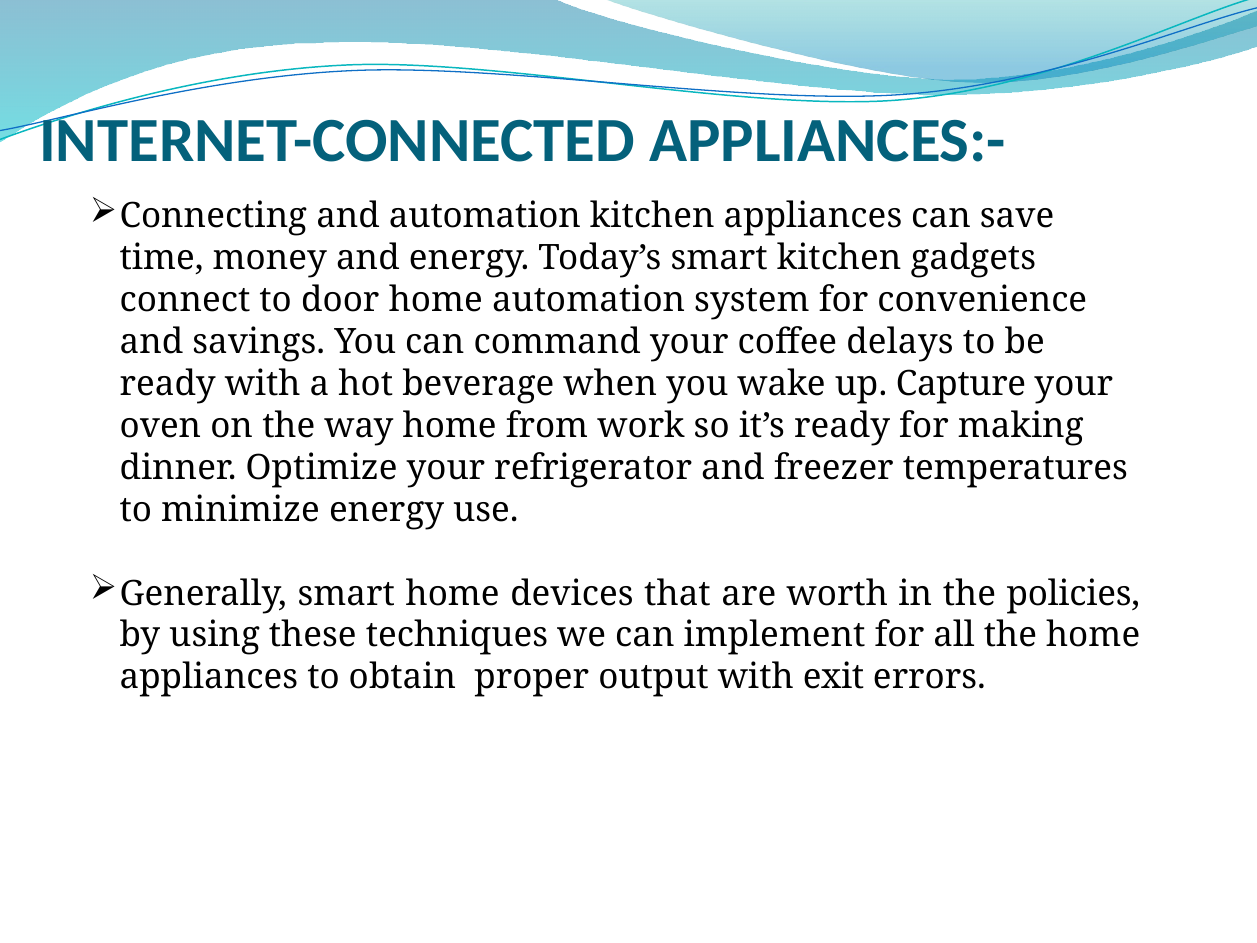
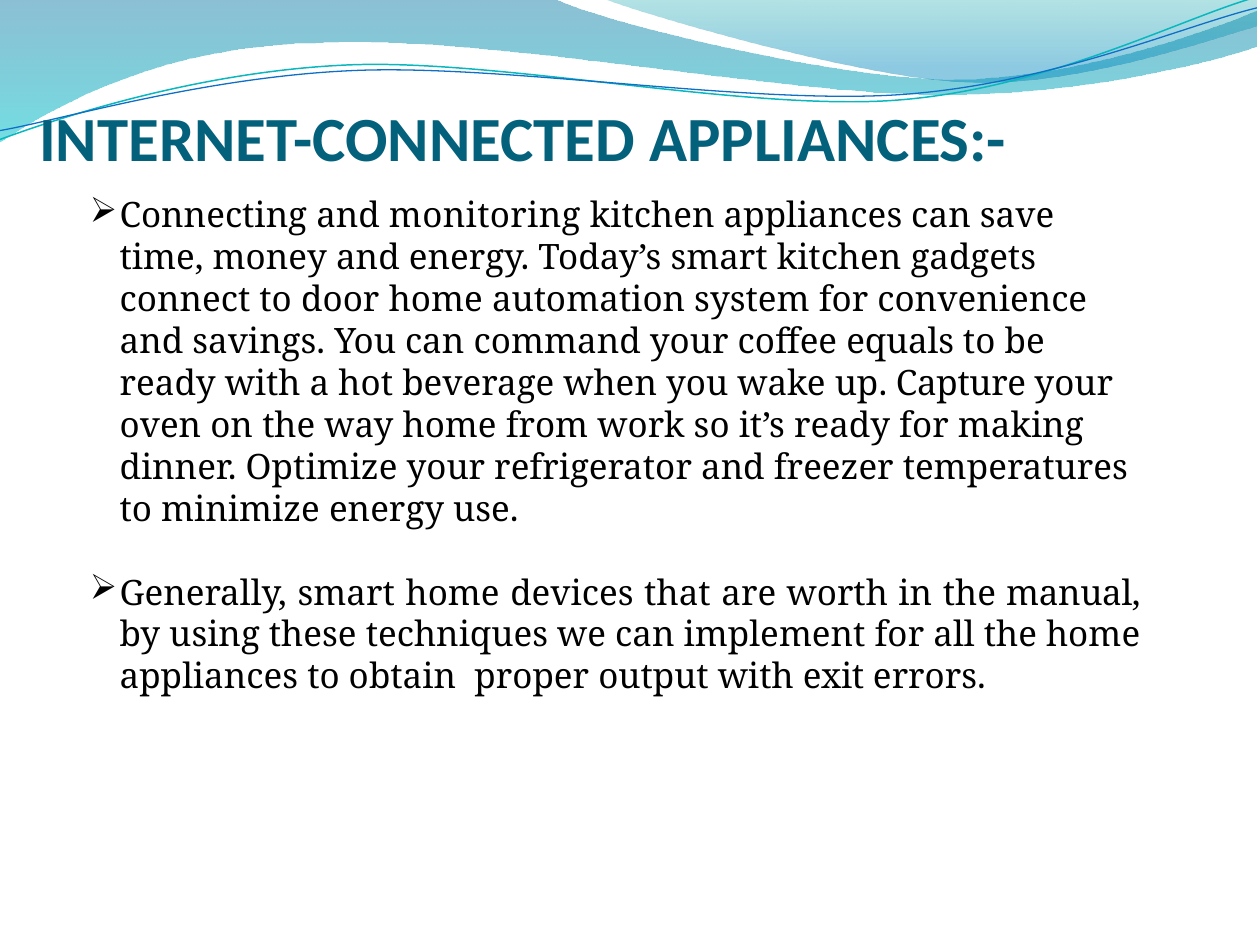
and automation: automation -> monitoring (485, 216)
delays: delays -> equals (900, 342)
policies: policies -> manual (1073, 593)
